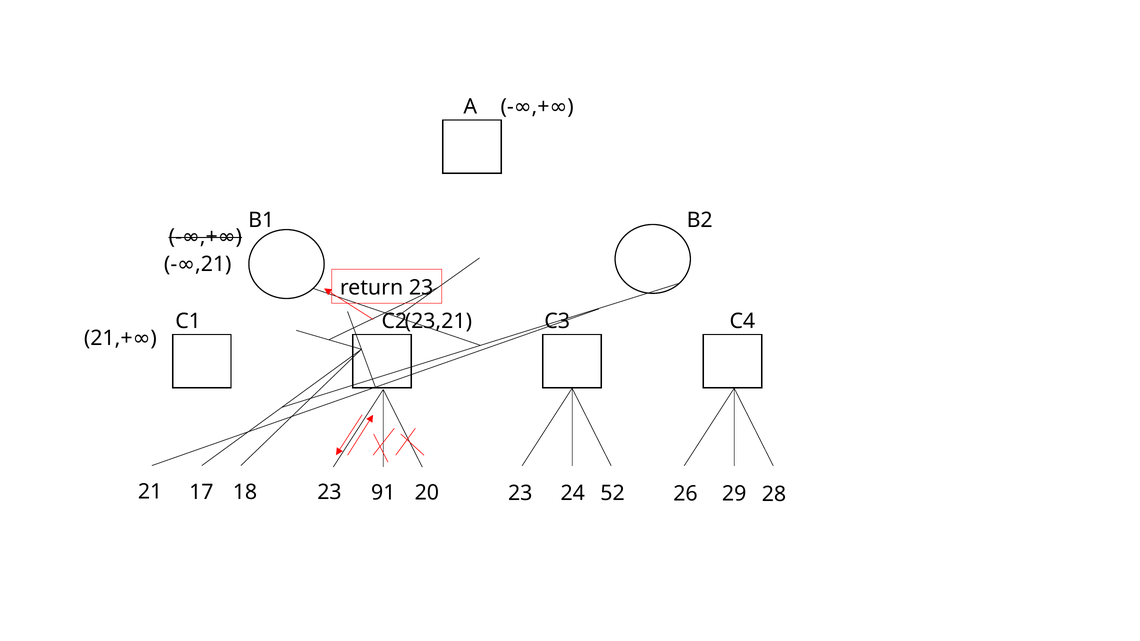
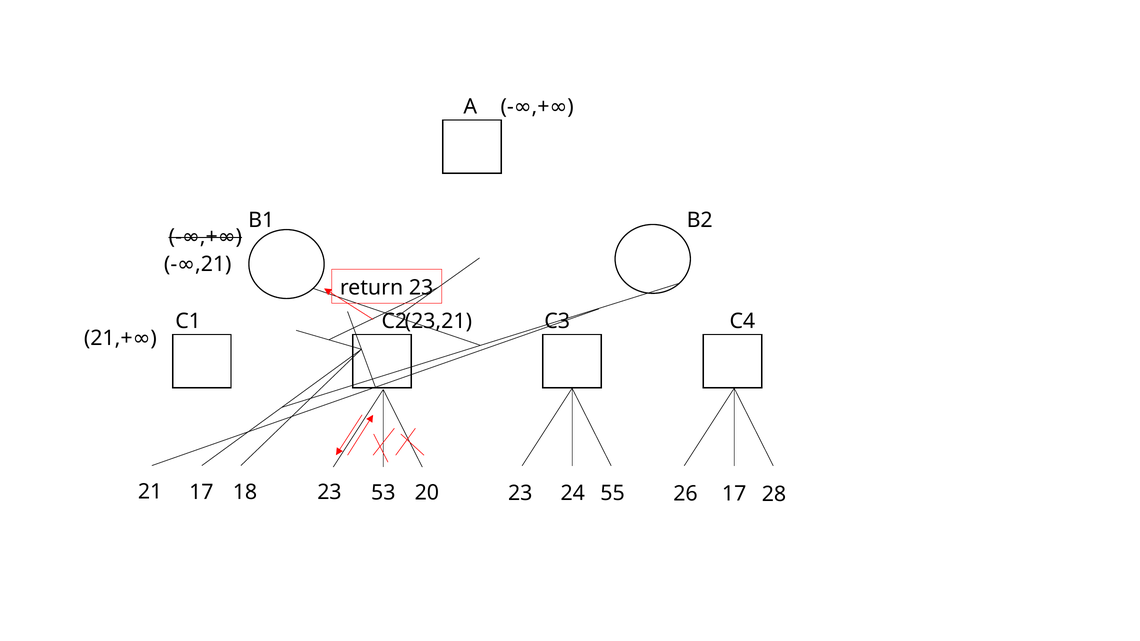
91: 91 -> 53 (383, 493)
52: 52 -> 55 (613, 494)
26 29: 29 -> 17 (734, 494)
